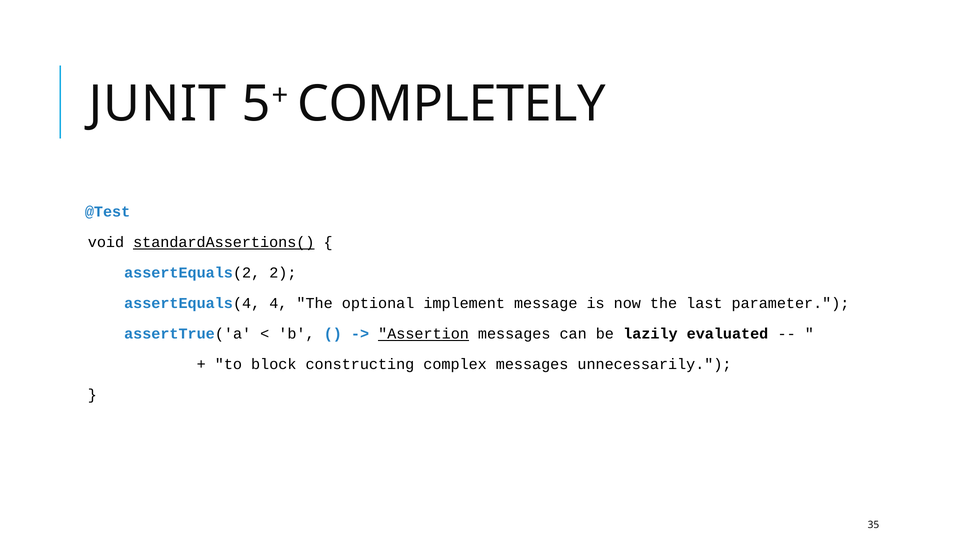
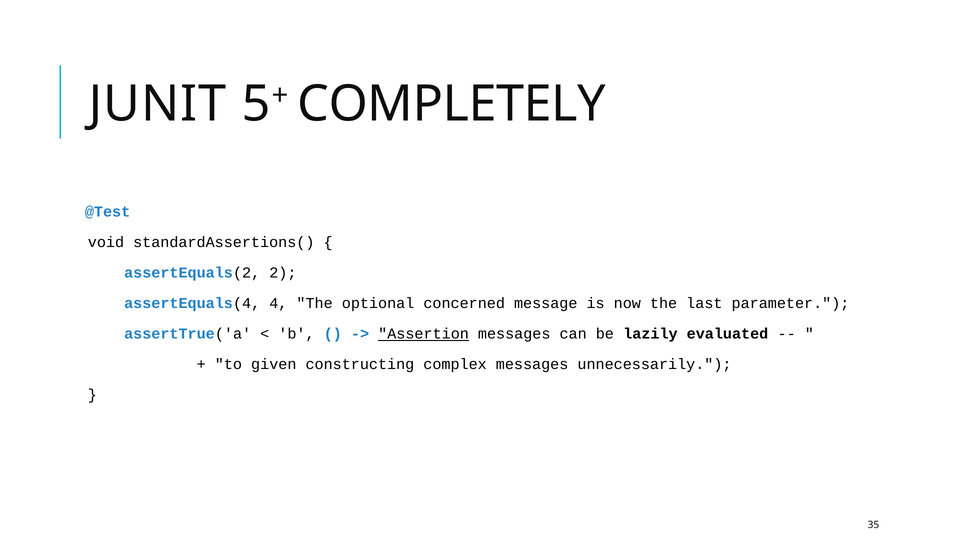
standardAssertions( underline: present -> none (224, 242)
implement: implement -> concerned (464, 303)
block: block -> given (274, 364)
